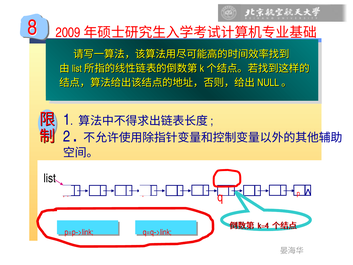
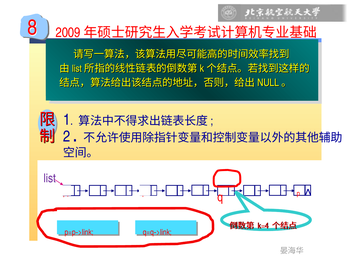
list colour: black -> purple (50, 178)
